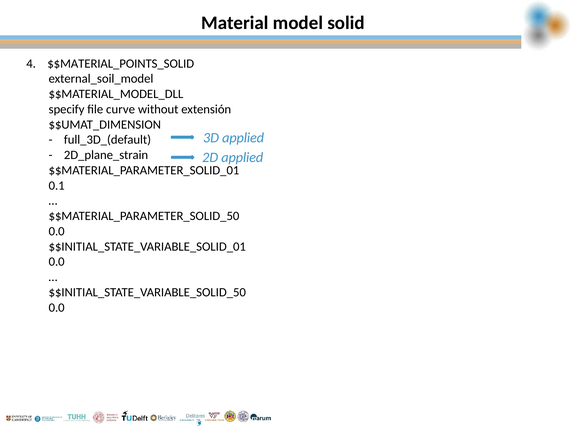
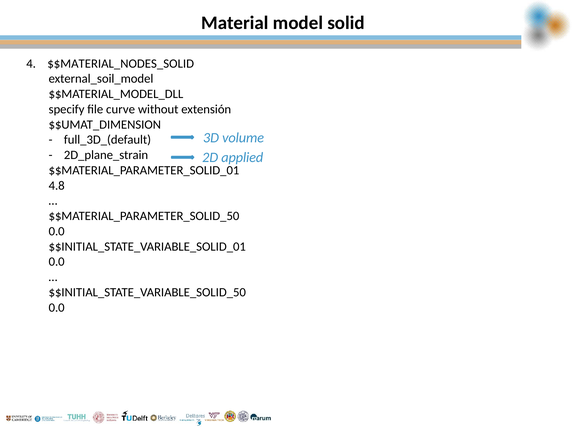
$$MATERIAL_POINTS_SOLID: $$MATERIAL_POINTS_SOLID -> $$MATERIAL_NODES_SOLID (121, 64)
3D applied: applied -> volume (243, 138)
0.1: 0.1 -> 4.8 (57, 186)
